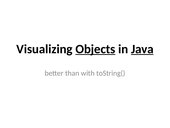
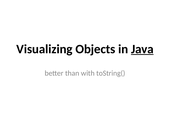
Objects underline: present -> none (95, 49)
